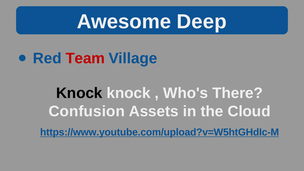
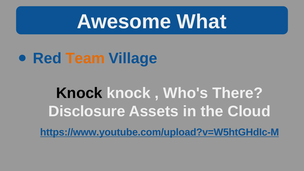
Deep: Deep -> What (202, 22)
Team colour: red -> orange (85, 58)
Confusion: Confusion -> Disclosure (87, 111)
